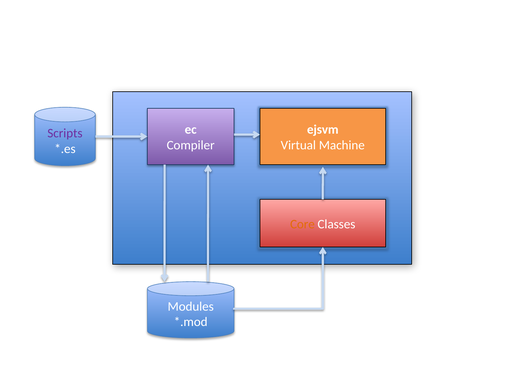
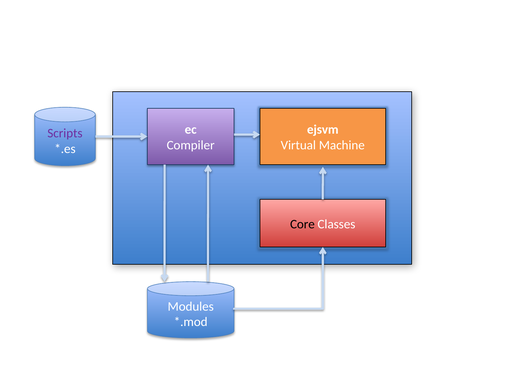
Core colour: orange -> black (302, 224)
